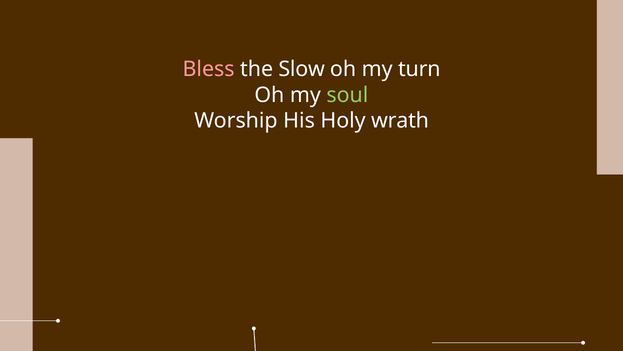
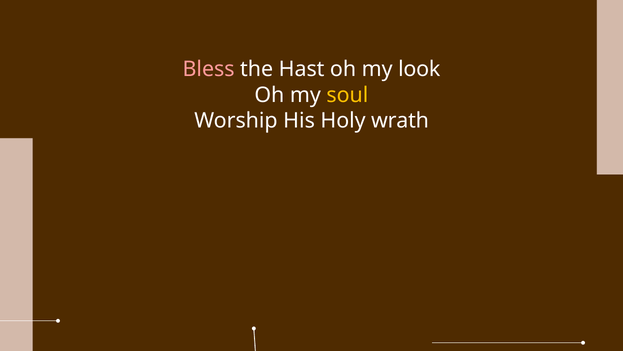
Slow: Slow -> Hast (302, 69)
turn: turn -> look (419, 69)
soul colour: light green -> yellow (347, 95)
